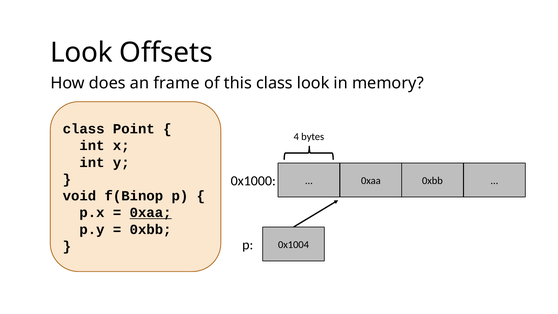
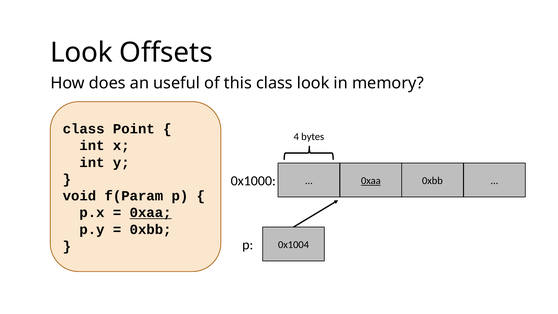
frame: frame -> useful (177, 83)
0xaa underline: none -> present (371, 181)
f(Binop: f(Binop -> f(Param (134, 196)
